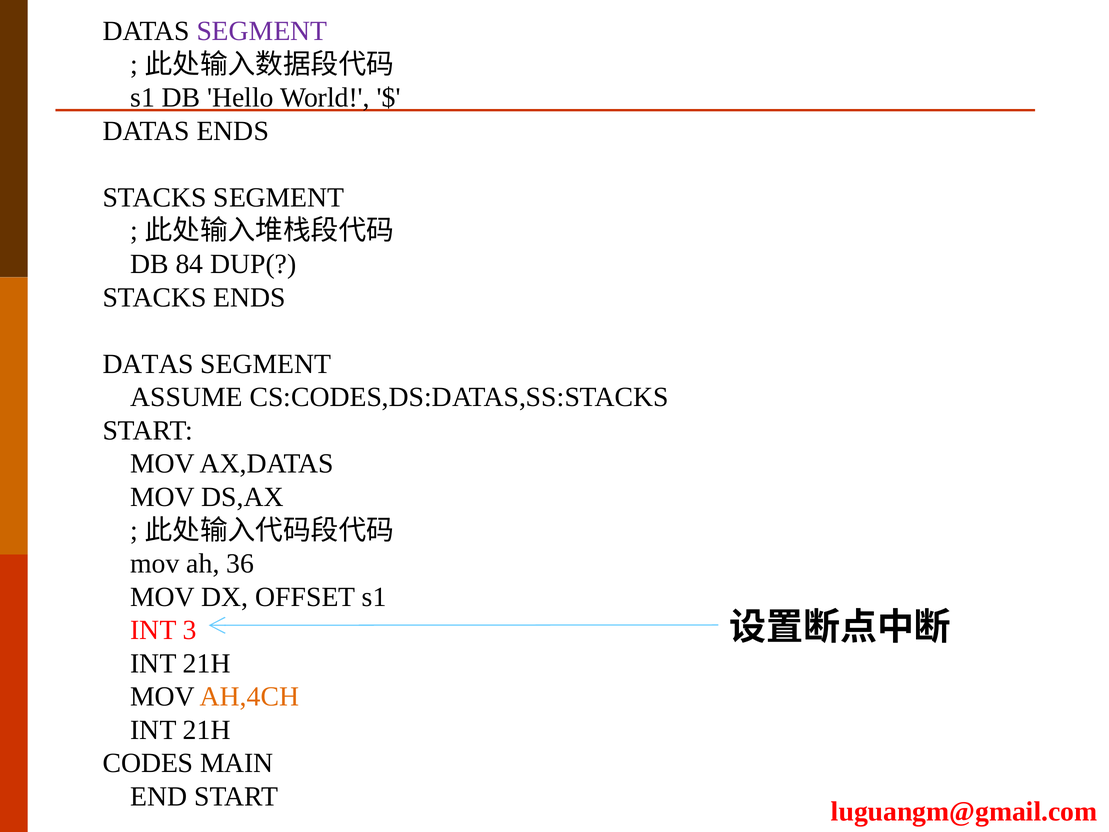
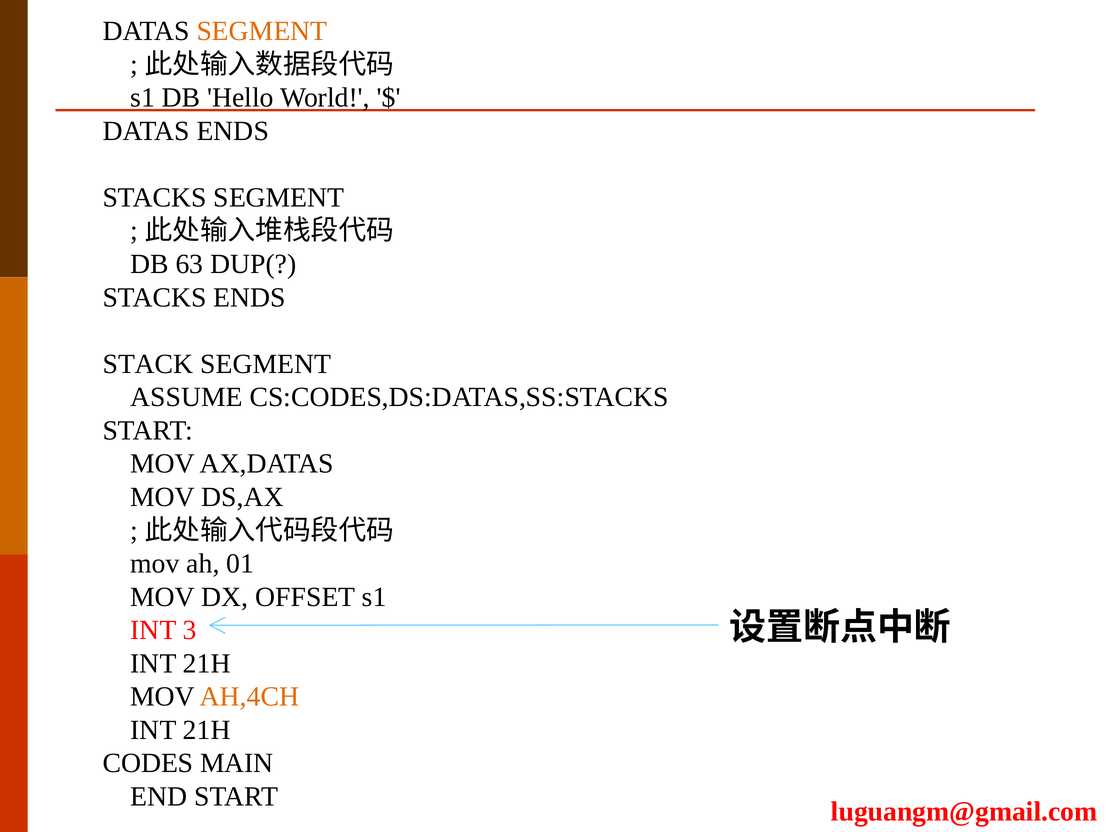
SEGMENT colour: purple -> orange (262, 31)
84: 84 -> 63 (189, 264)
DATAS: DATAS -> STACK (148, 364)
36: 36 -> 01 (240, 563)
